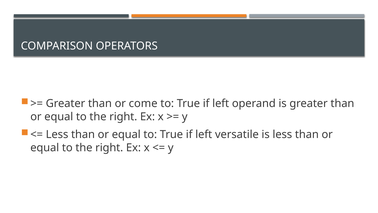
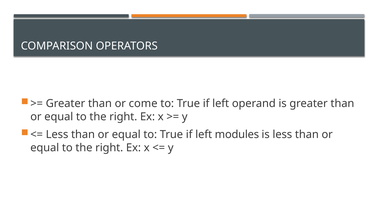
versatile: versatile -> modules (237, 134)
